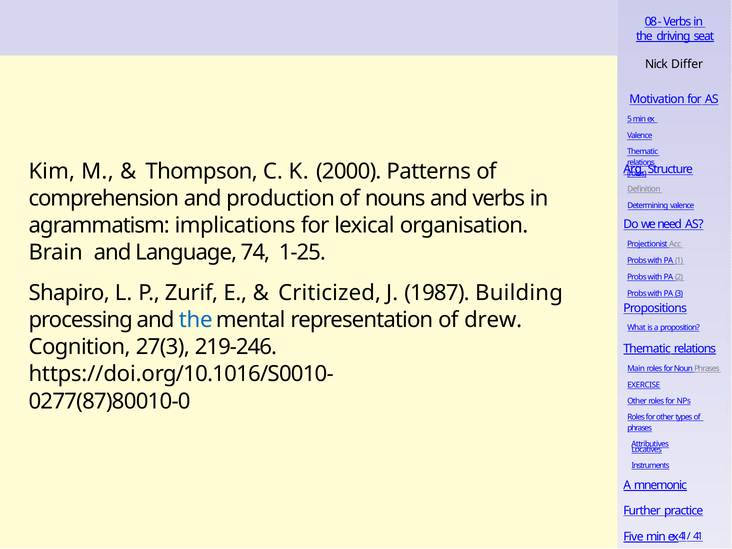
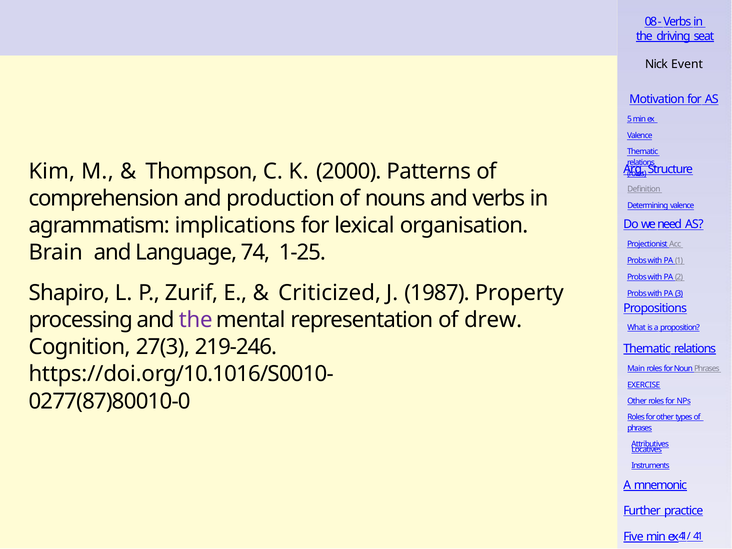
Differ: Differ -> Event (687, 64)
Building: Building -> Property (519, 293)
the colour: blue -> purple (196, 320)
